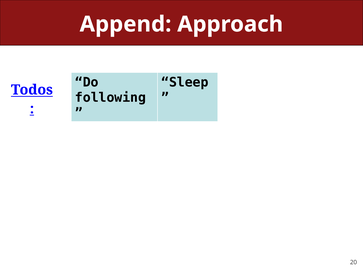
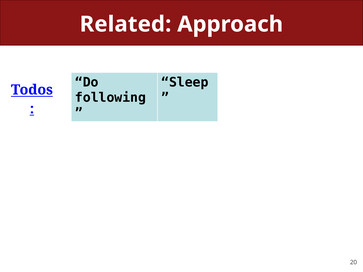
Append: Append -> Related (126, 24)
